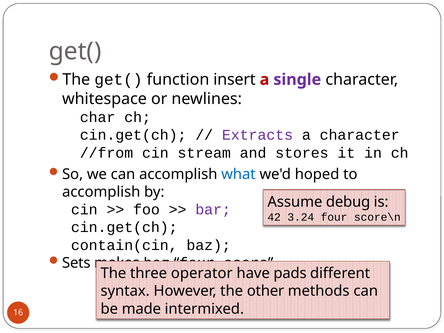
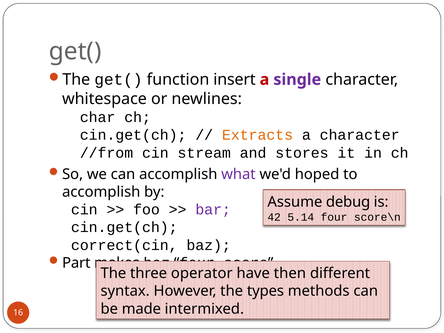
Extracts colour: purple -> orange (258, 135)
what colour: blue -> purple (238, 174)
3.24: 3.24 -> 5.14 (301, 217)
contain(cin: contain(cin -> correct(cin (124, 245)
Sets: Sets -> Part (76, 263)
pads: pads -> then (290, 273)
other: other -> types (265, 291)
